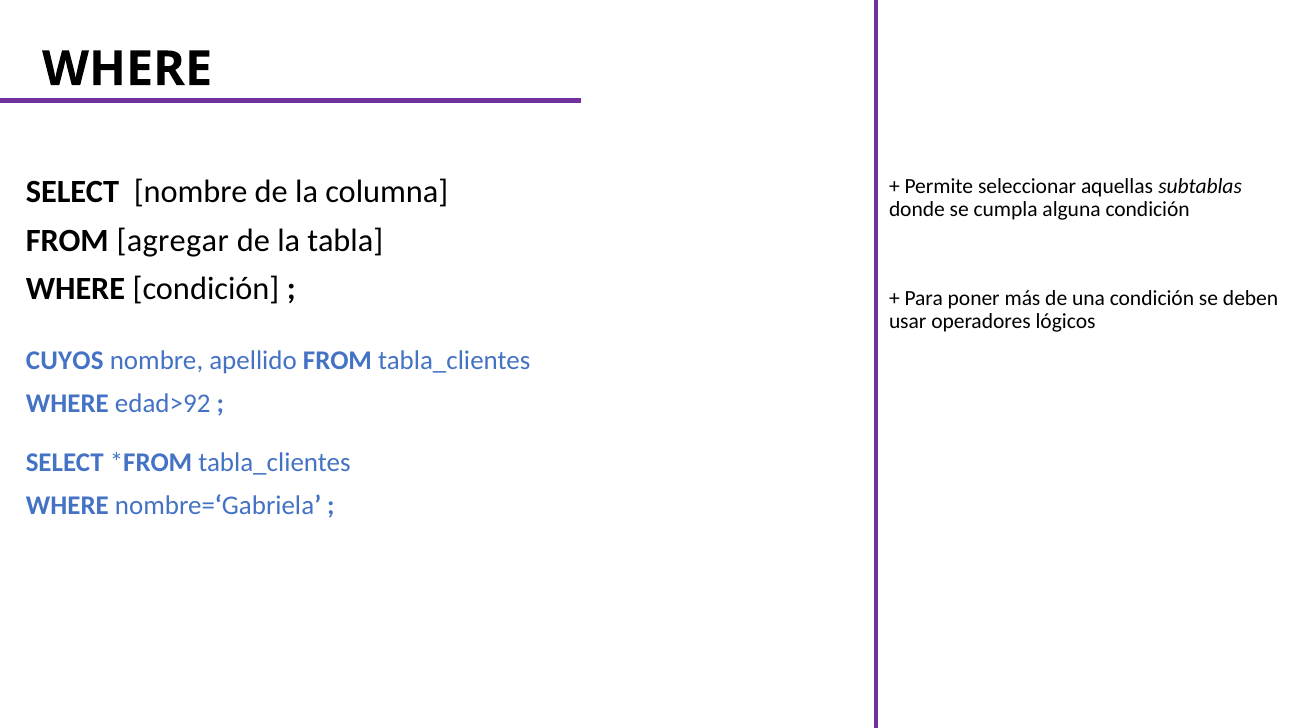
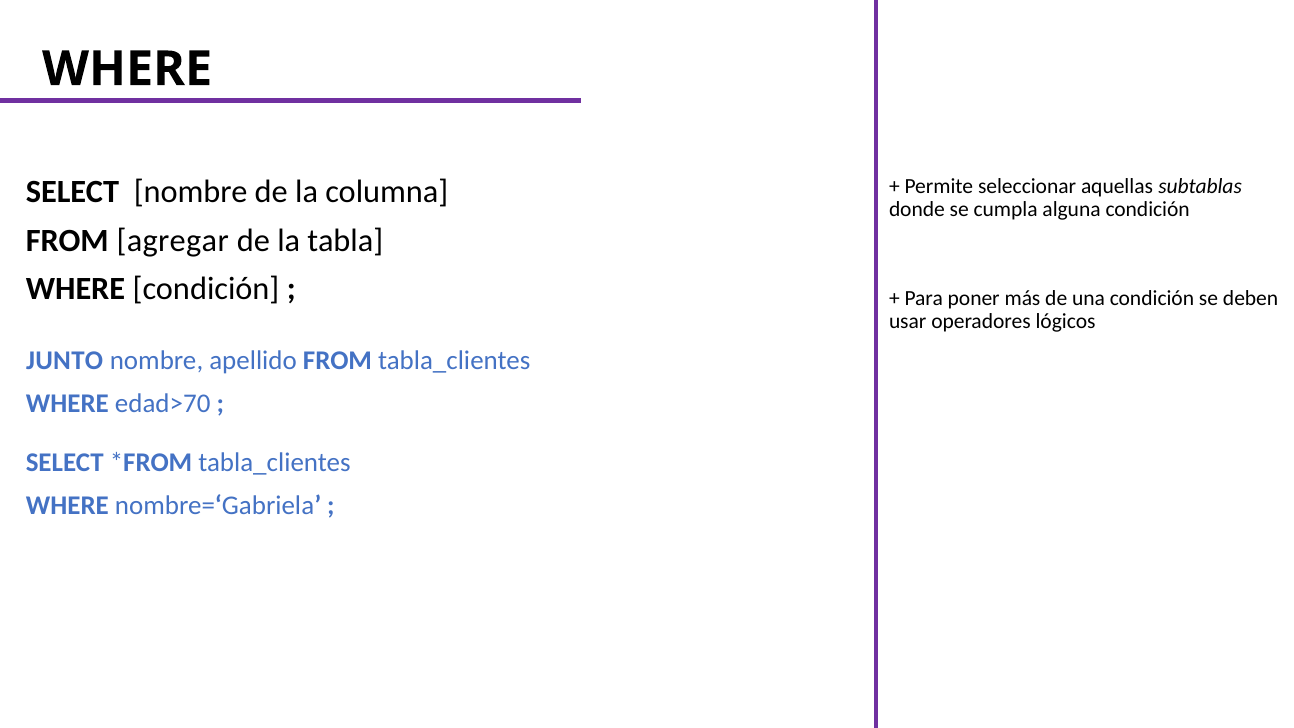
CUYOS: CUYOS -> JUNTO (65, 361)
edad>92: edad>92 -> edad>70 (163, 404)
